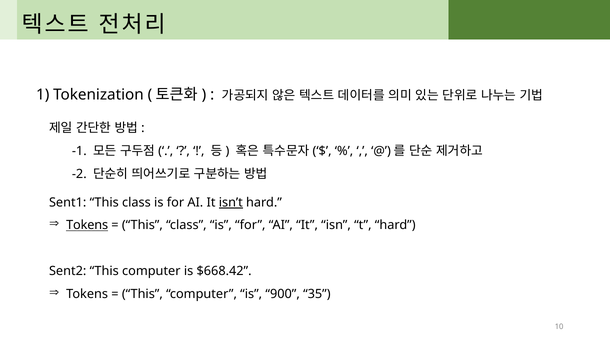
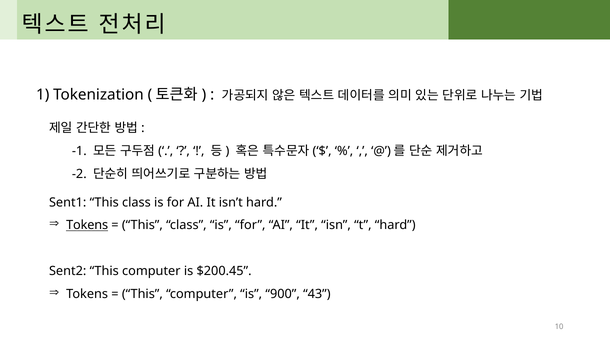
isn’t underline: present -> none (231, 203)
$668.42: $668.42 -> $200.45 (224, 271)
35: 35 -> 43 (317, 294)
